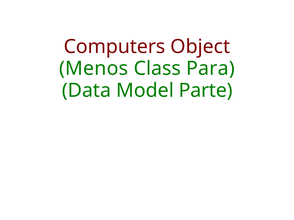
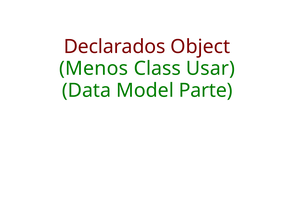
Computers: Computers -> Declarados (115, 47)
Para: Para -> Usar (210, 69)
